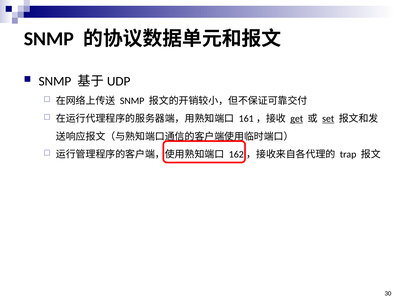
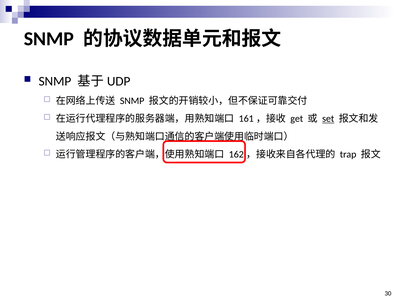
get underline: present -> none (297, 119)
